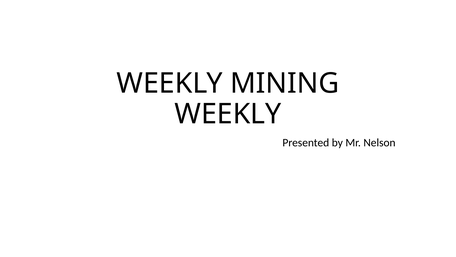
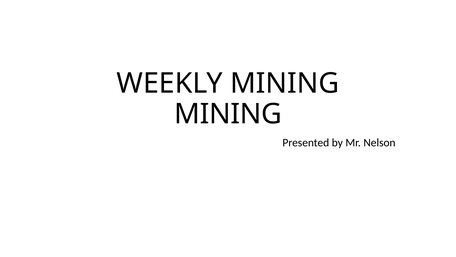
WEEKLY: WEEKLY -> MINING (228, 114)
